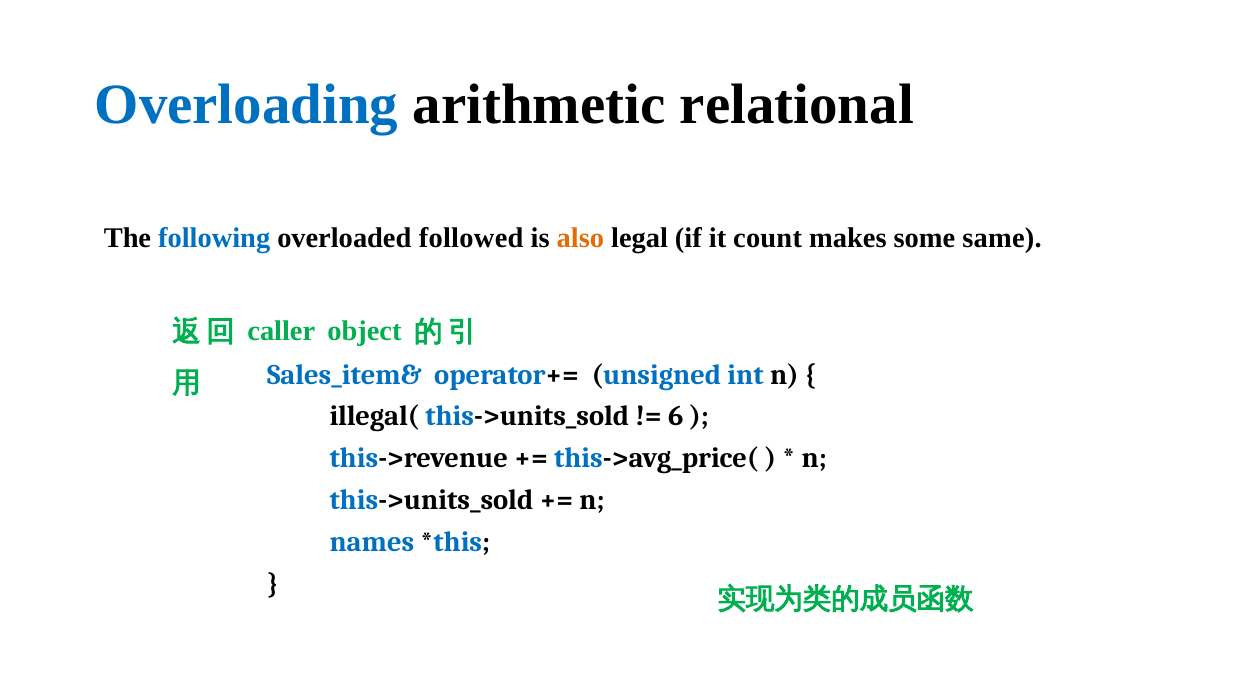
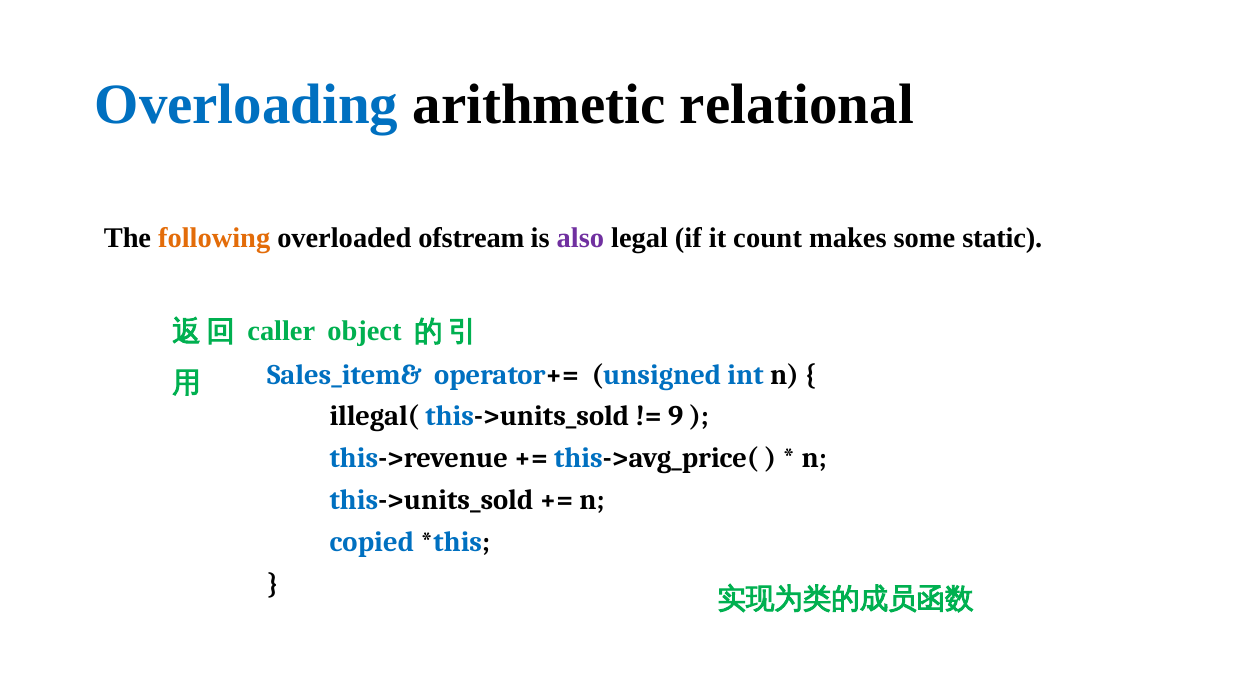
following colour: blue -> orange (214, 238)
followed: followed -> ofstream (471, 238)
also colour: orange -> purple (580, 238)
same: same -> static (1002, 238)
6: 6 -> 9 (676, 417)
names: names -> copied (372, 543)
